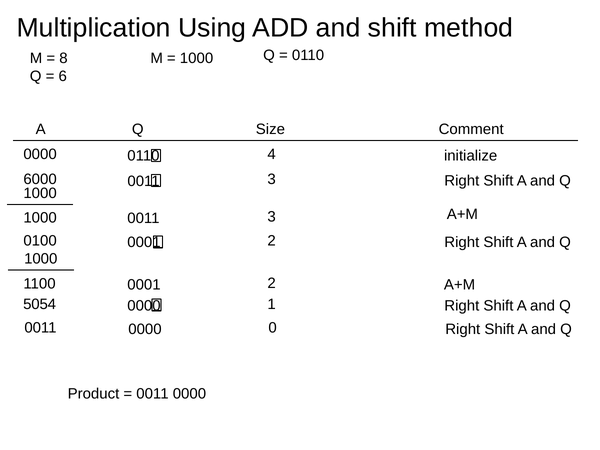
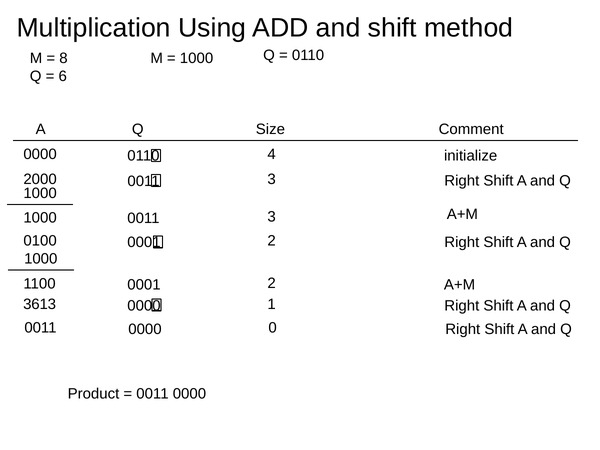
6000: 6000 -> 2000 (40, 179)
5054: 5054 -> 3613 (40, 304)
